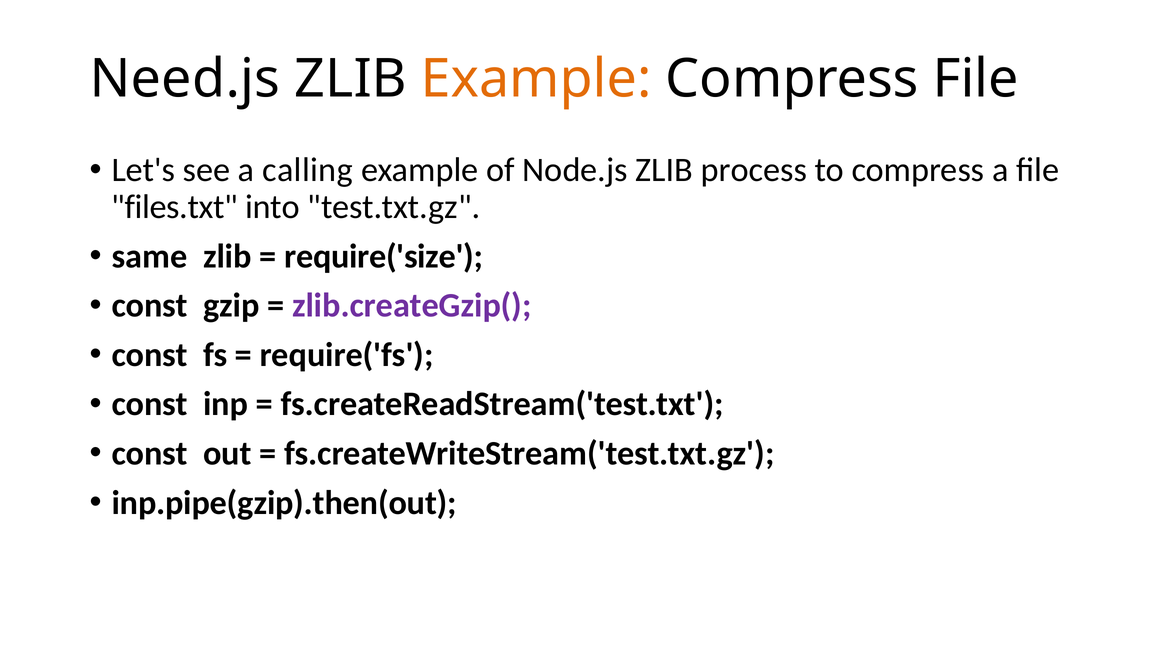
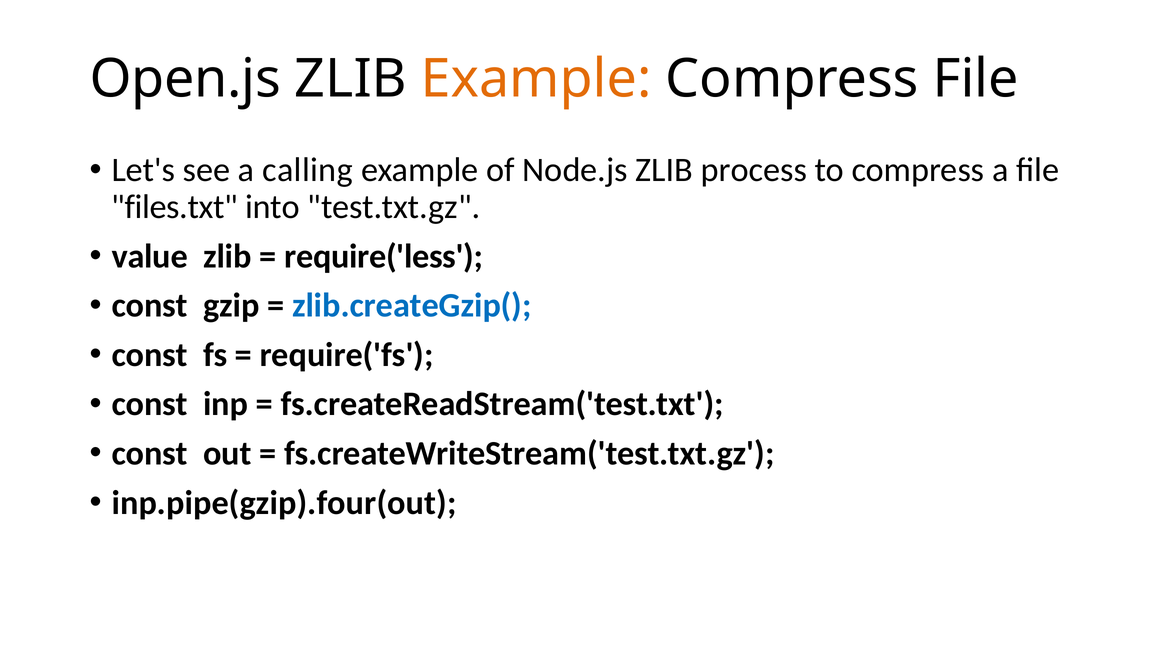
Need.js: Need.js -> Open.js (185, 79)
same: same -> value (150, 256)
require('size: require('size -> require('less (384, 256)
zlib.createGzip( colour: purple -> blue (412, 306)
inp.pipe(gzip).then(out: inp.pipe(gzip).then(out -> inp.pipe(gzip).four(out (284, 503)
